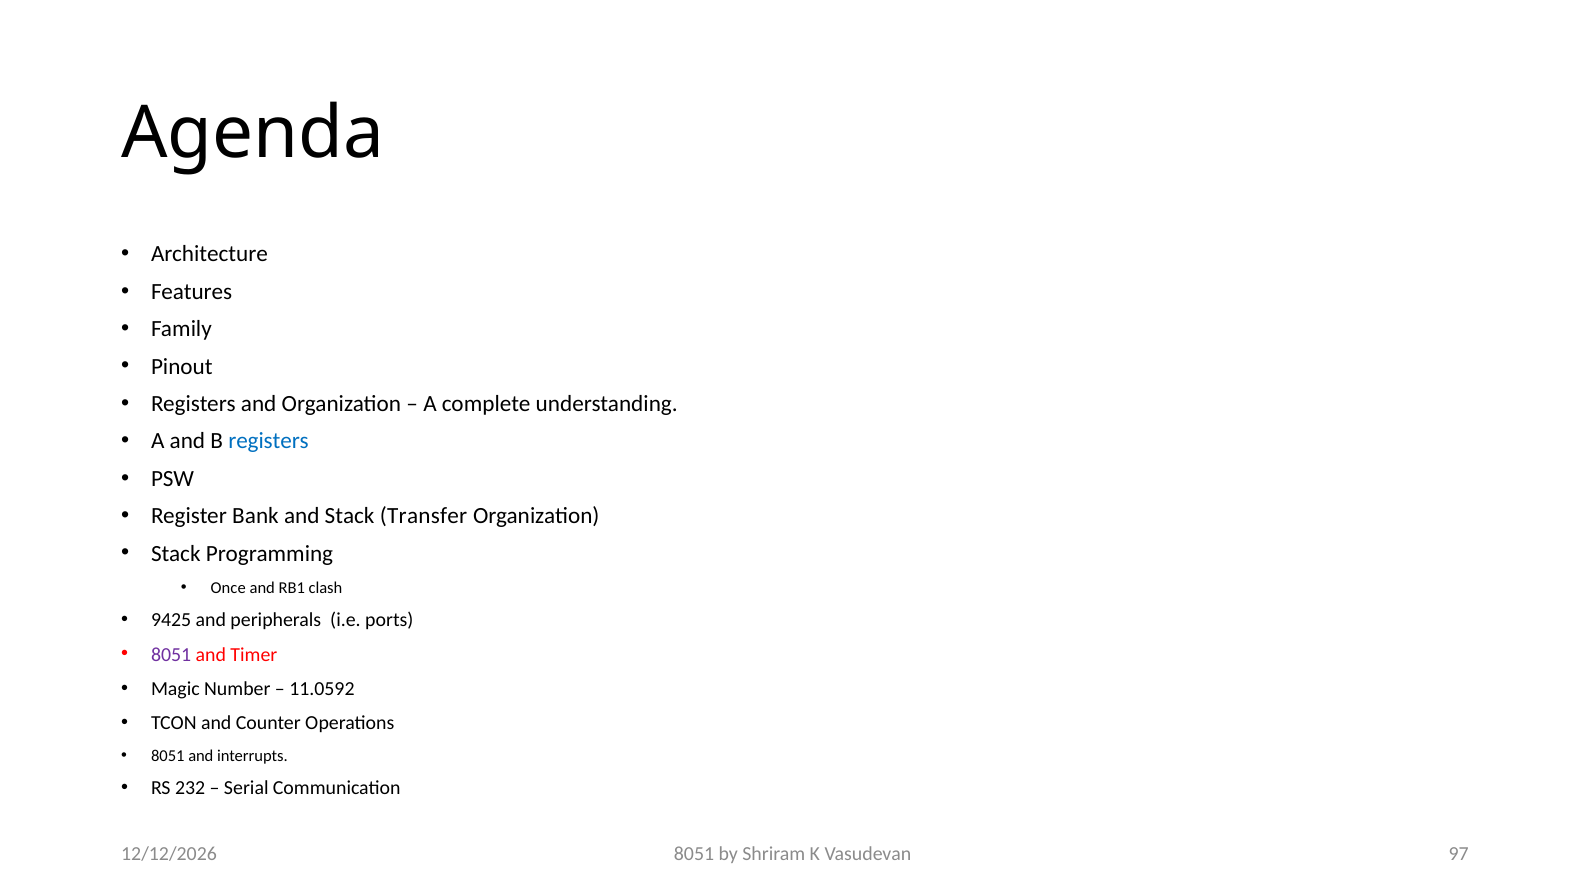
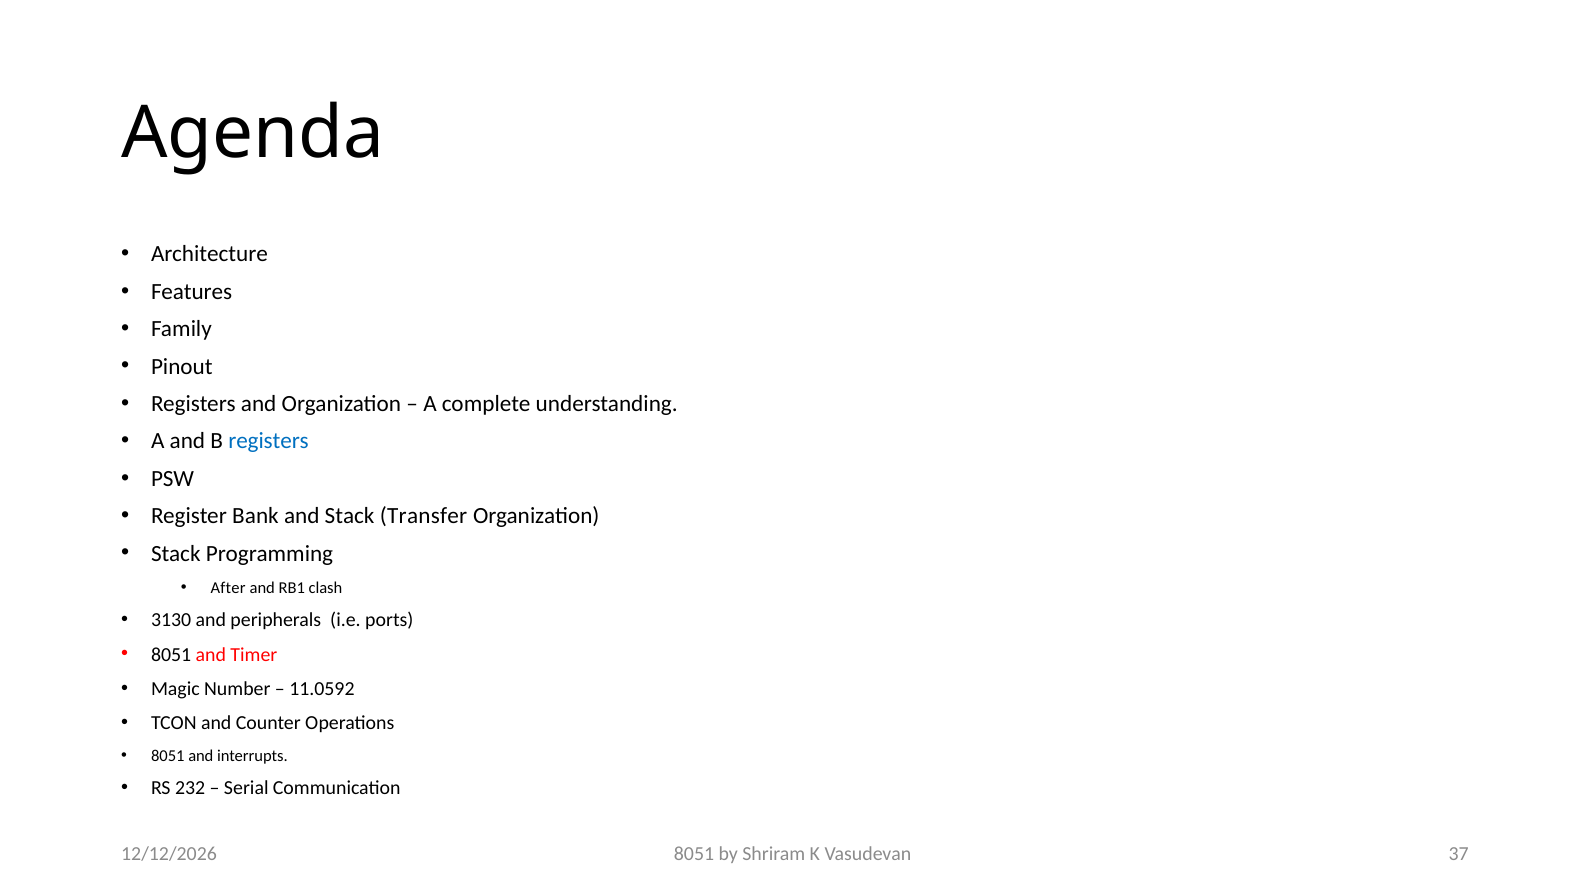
Once: Once -> After (228, 588)
9425: 9425 -> 3130 (171, 621)
8051 colour: purple -> black (171, 655)
97: 97 -> 37 (1459, 854)
